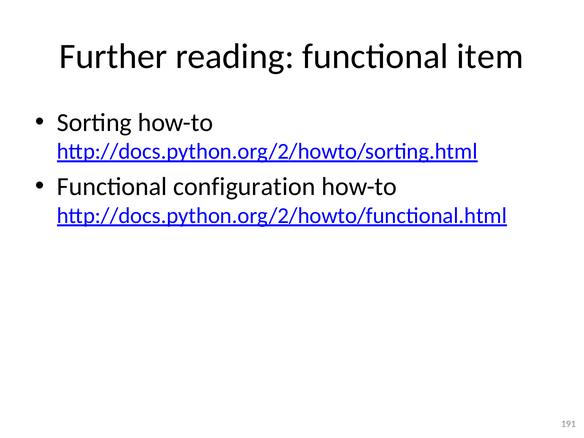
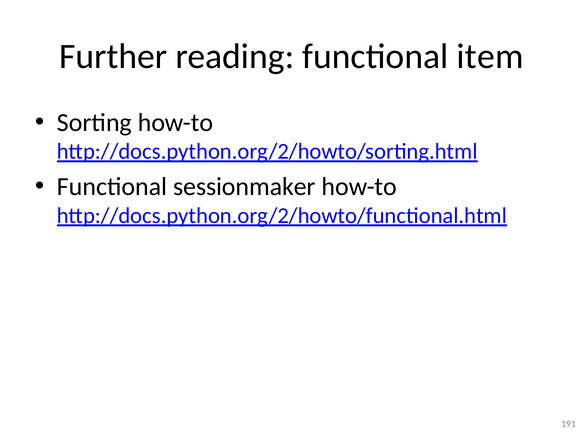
configuration: configuration -> sessionmaker (244, 187)
